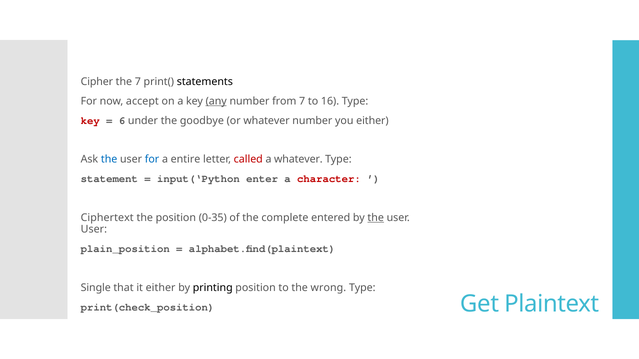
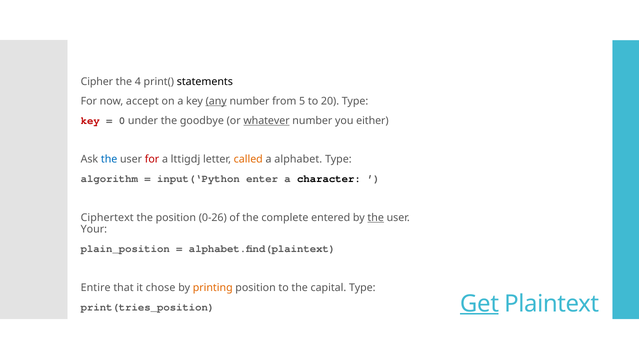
the 7: 7 -> 4 (138, 82)
from 7: 7 -> 5 (302, 101)
16: 16 -> 20 (330, 101)
6: 6 -> 0 (122, 121)
whatever underline: none -> present (267, 121)
for colour: blue -> red (152, 160)
entire: entire -> lttigdj (185, 160)
called colour: red -> orange (248, 160)
a whatever: whatever -> alphabet (298, 160)
statement: statement -> algorithm (109, 179)
character colour: red -> black (329, 179)
0-35: 0-35 -> 0-26 (213, 218)
User: User -> Your (94, 230)
Single: Single -> Entire (96, 288)
it either: either -> chose (161, 288)
printing colour: black -> orange (213, 288)
wrong: wrong -> capital (328, 288)
Get underline: none -> present (479, 304)
print(check_position: print(check_position -> print(tries_position (148, 307)
